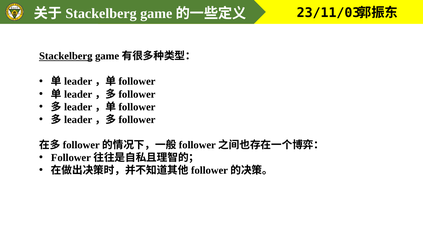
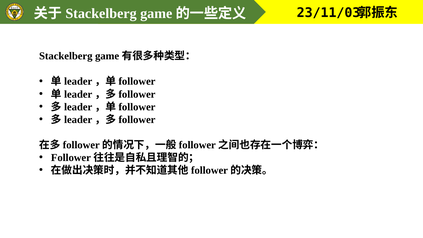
Stackelberg underline: present -> none (66, 56)
